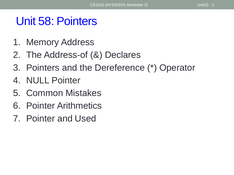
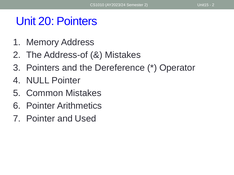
58: 58 -> 20 (46, 21)
Declares: Declares -> Mistakes (123, 55)
